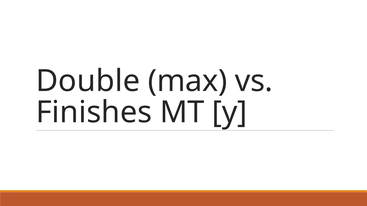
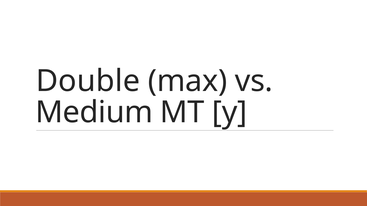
Finishes: Finishes -> Medium (94, 112)
